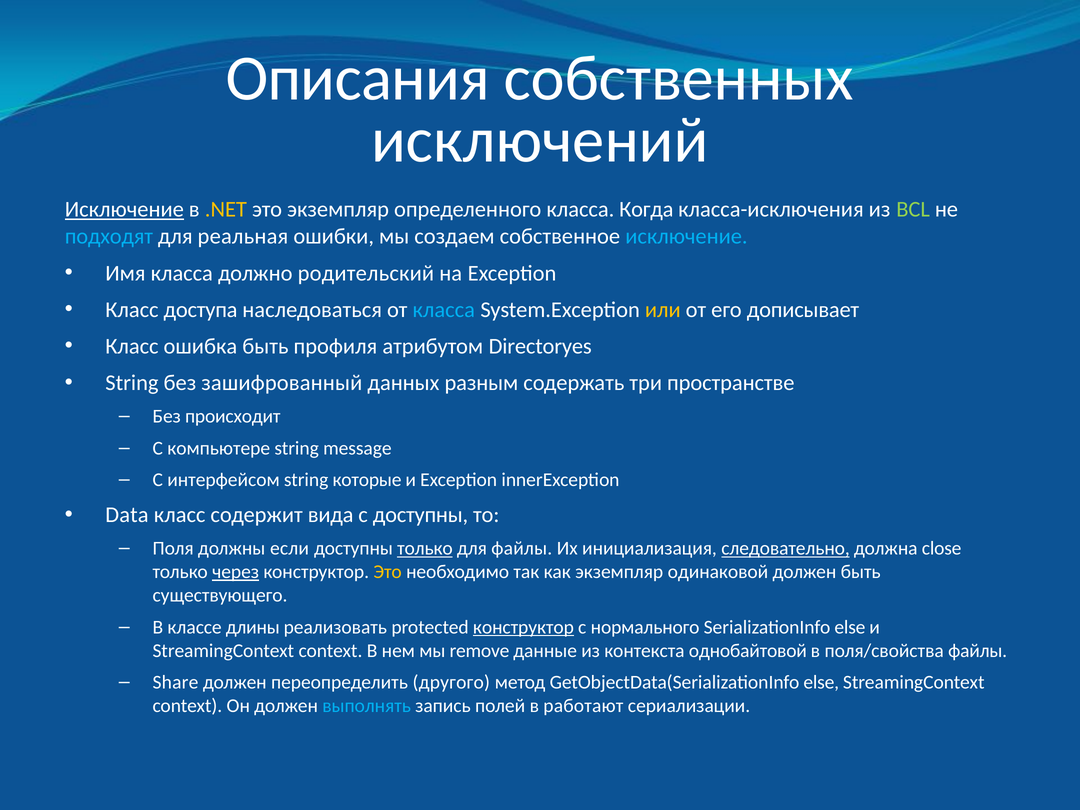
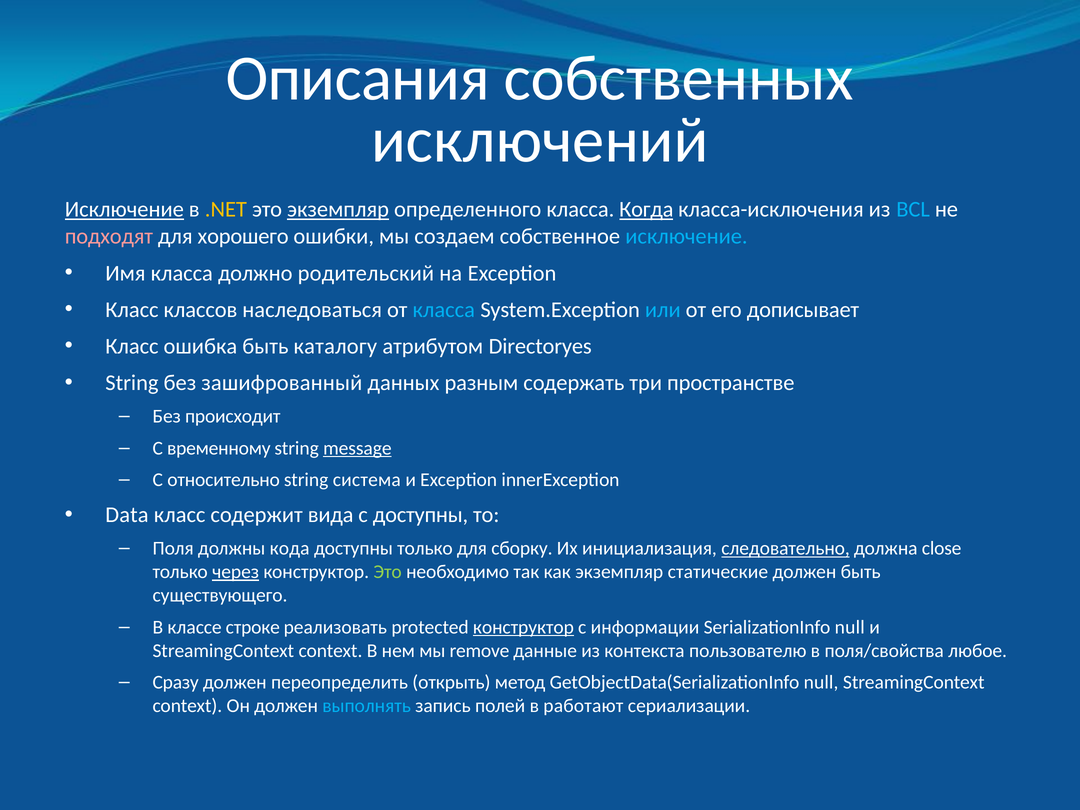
экземпляр underline: none -> present (338, 209)
Когда underline: none -> present (646, 209)
BCL colour: light green -> light blue (913, 209)
подходят colour: light blue -> pink (109, 236)
реальная: реальная -> хорошего (243, 236)
доступа: доступа -> классов (200, 310)
или colour: yellow -> light blue (663, 310)
профиля: профиля -> каталогу (335, 346)
компьютере: компьютере -> временному (219, 448)
message underline: none -> present (357, 448)
интерфейсом: интерфейсом -> относительно (224, 480)
которые: которые -> система (367, 480)
если: если -> кода (290, 548)
только underline: present -> none (425, 548)
для файлы: файлы -> сборку (522, 548)
Это colour: yellow -> light green (388, 572)
одинаковой: одинаковой -> статические (718, 572)
длины: длины -> строке (253, 627)
нормального: нормального -> информации (645, 627)
SerializationInfo else: else -> null (850, 627)
однобайтовой: однобайтовой -> пользователю (748, 651)
поля/свойства файлы: файлы -> любое (978, 651)
Share: Share -> Сразу (176, 682)
другого: другого -> открыть (451, 682)
GetObjectData(SerializationInfo else: else -> null (821, 682)
